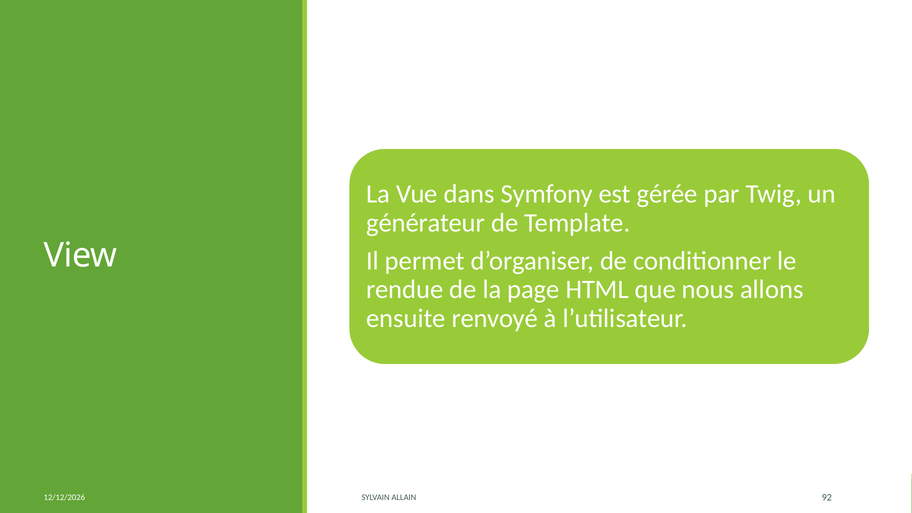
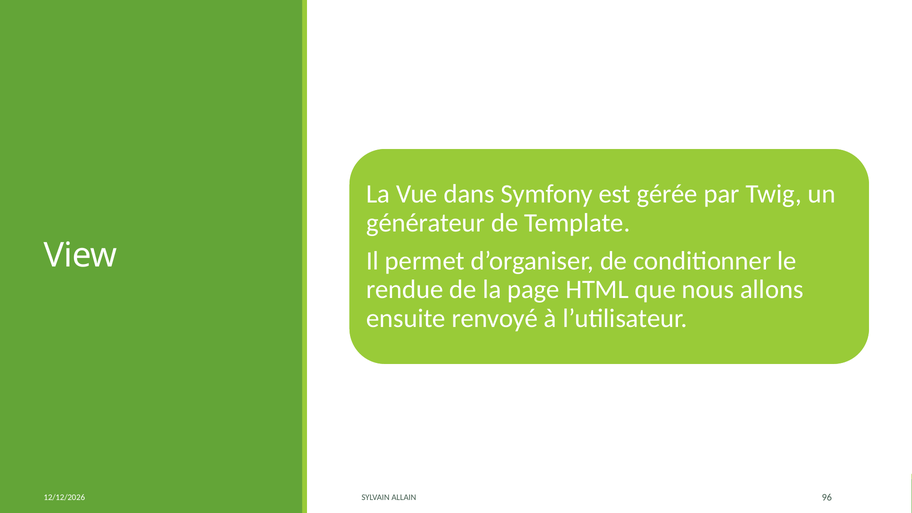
92: 92 -> 96 (827, 497)
